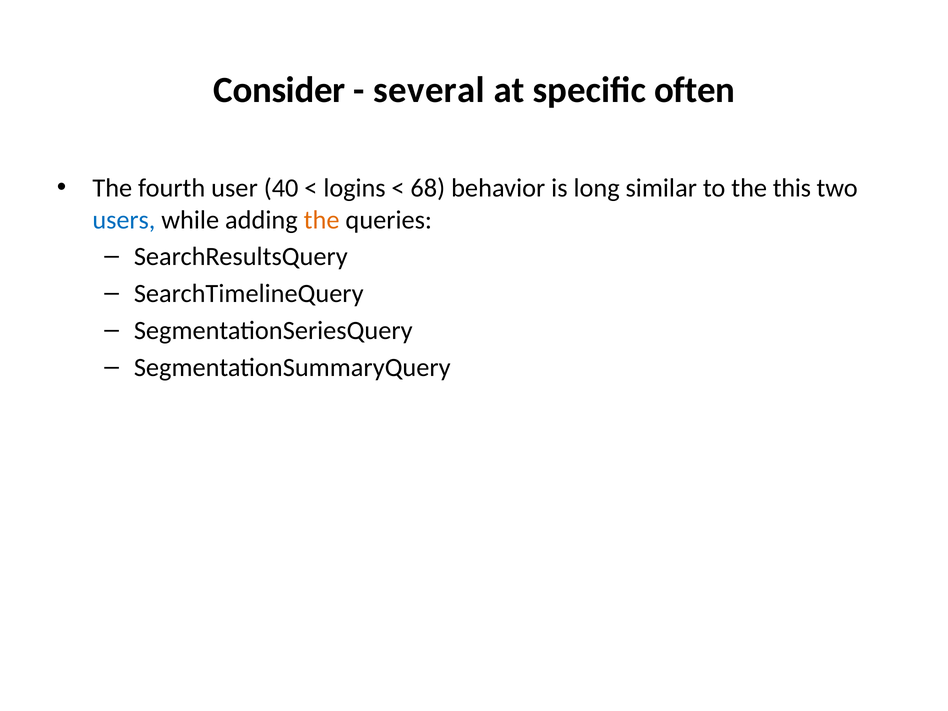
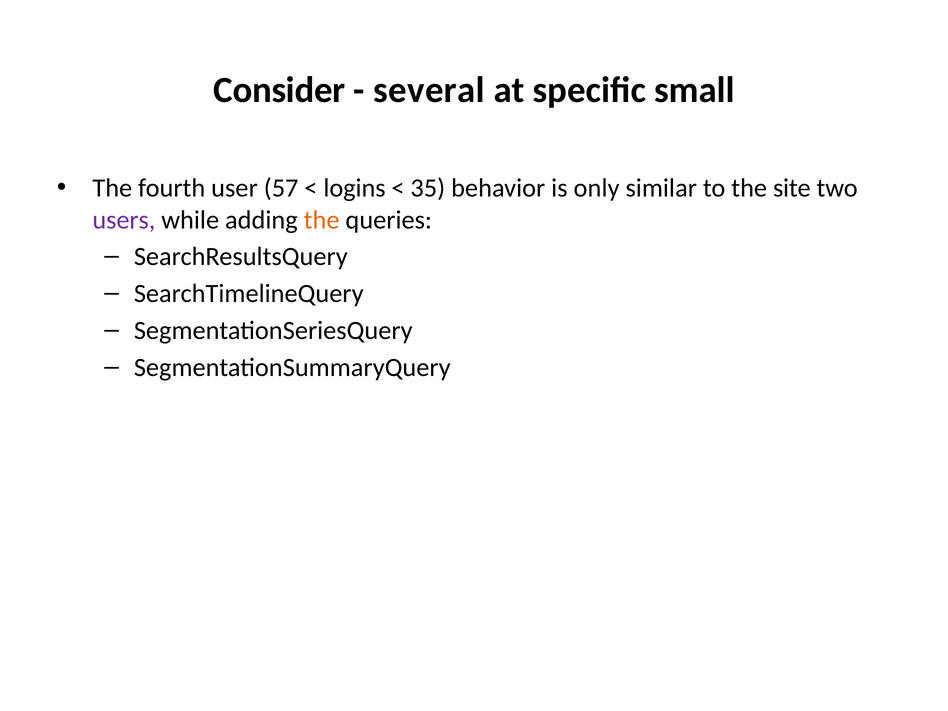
often: often -> small (694, 90)
40: 40 -> 57 (281, 188)
68: 68 -> 35 (428, 188)
long: long -> only (597, 188)
this: this -> site (792, 188)
users colour: blue -> purple (124, 220)
